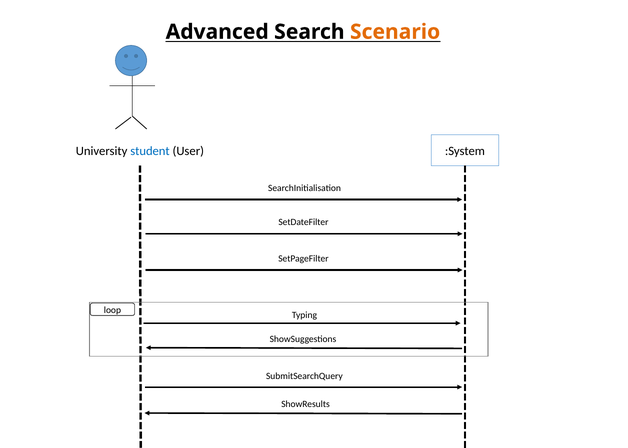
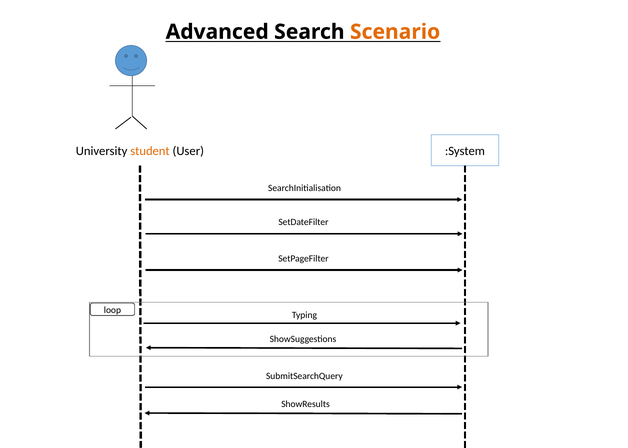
student colour: blue -> orange (150, 151)
